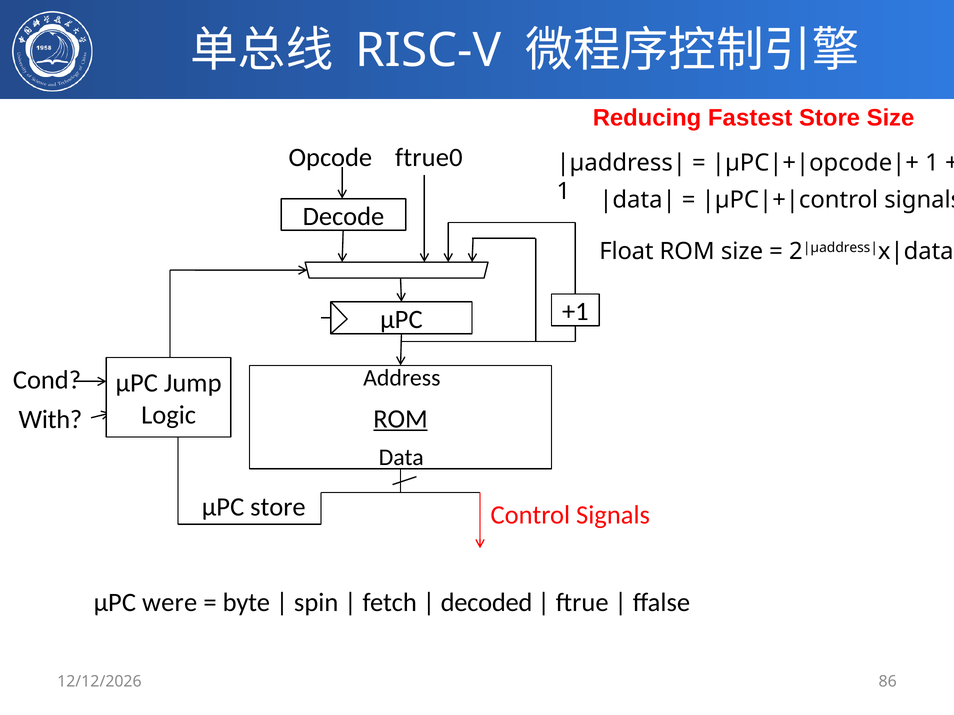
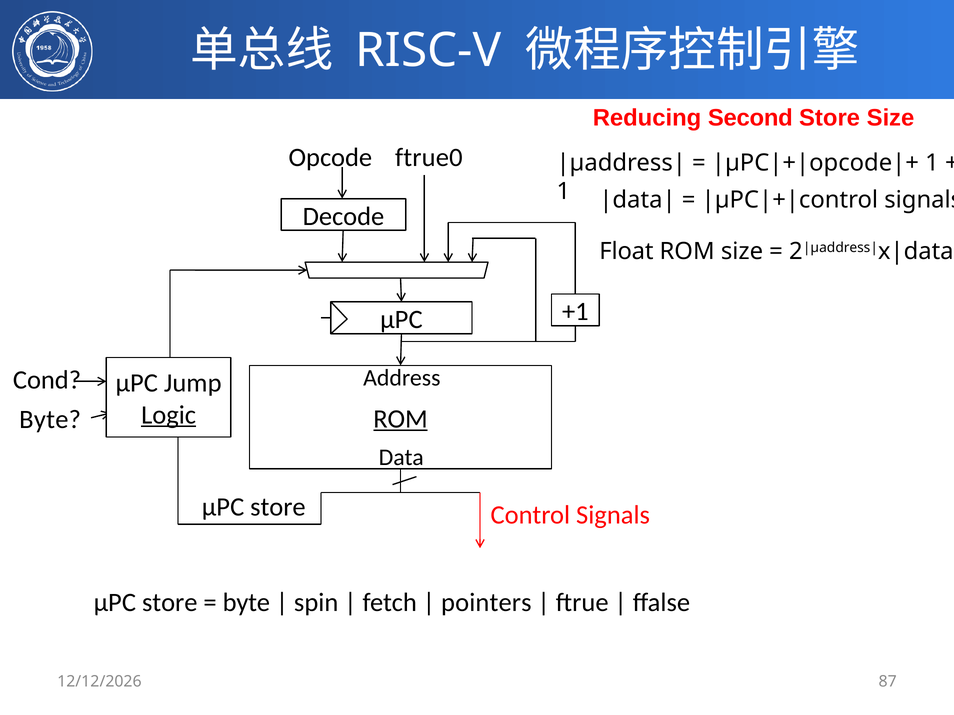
Fastest: Fastest -> Second (750, 118)
Logic underline: none -> present (169, 415)
With: With -> Byte (50, 420)
were: were -> store (170, 603)
decoded: decoded -> pointers (486, 603)
86: 86 -> 87 (888, 682)
